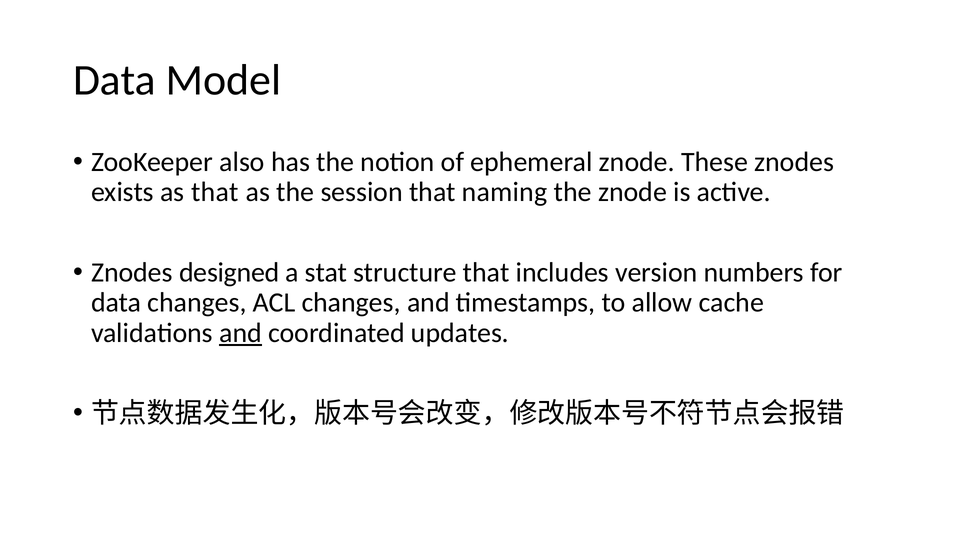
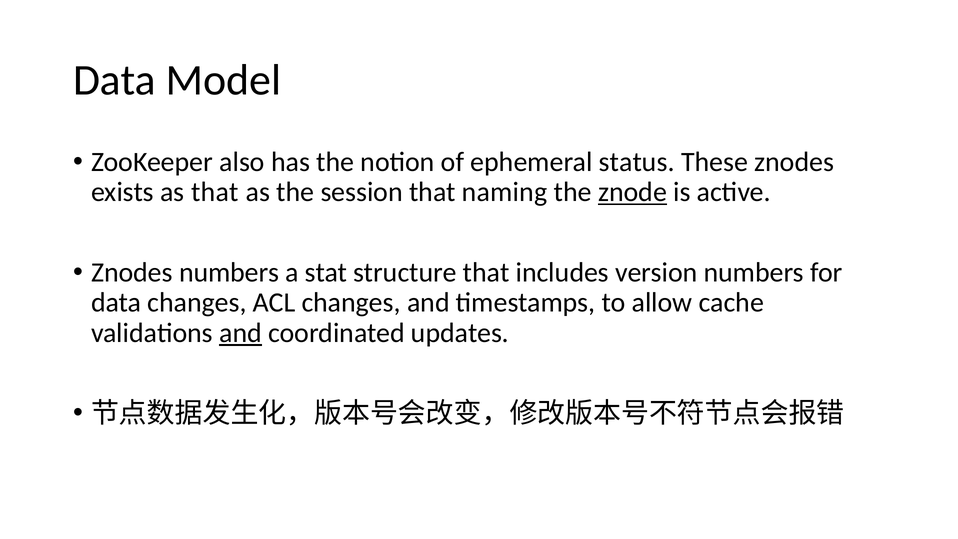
ephemeral znode: znode -> status (637, 162)
znode underline: none -> present (633, 192)
Znodes designed: designed -> numbers (229, 272)
